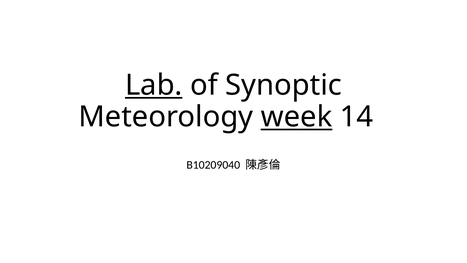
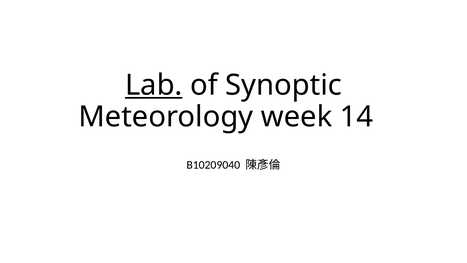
week underline: present -> none (297, 117)
